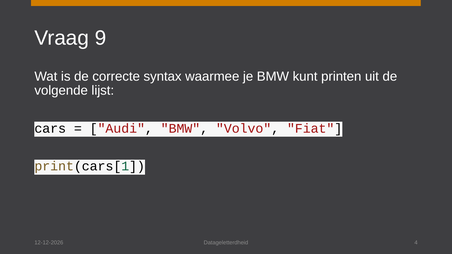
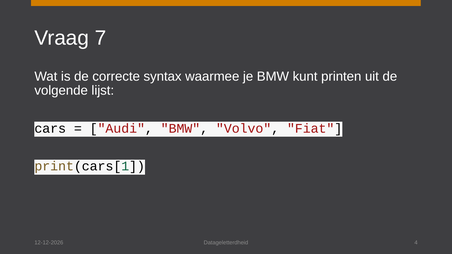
9: 9 -> 7 (100, 38)
